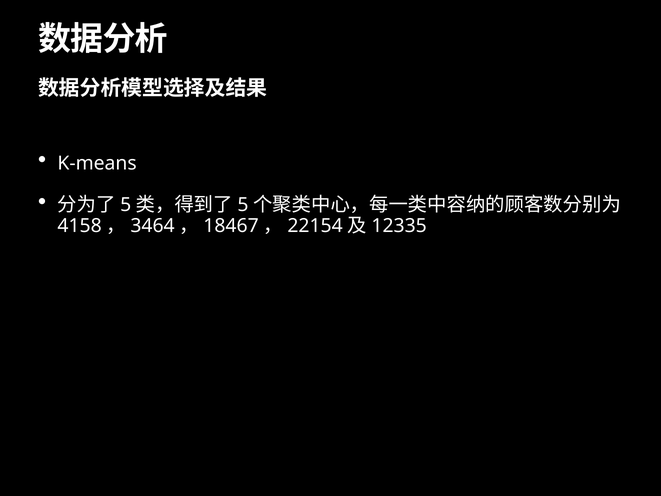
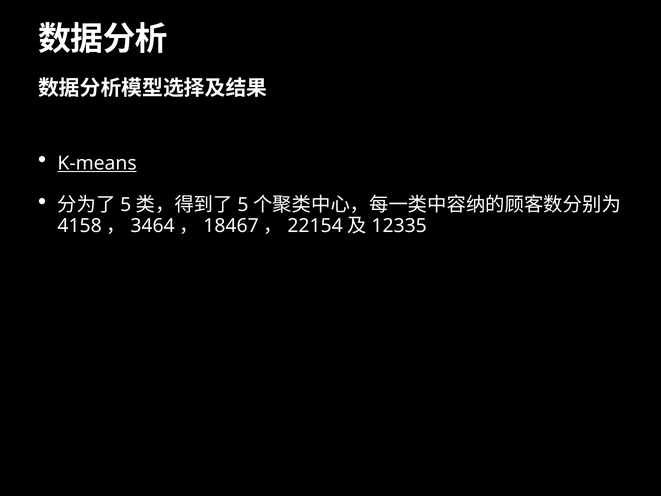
K-means underline: none -> present (97, 163)
